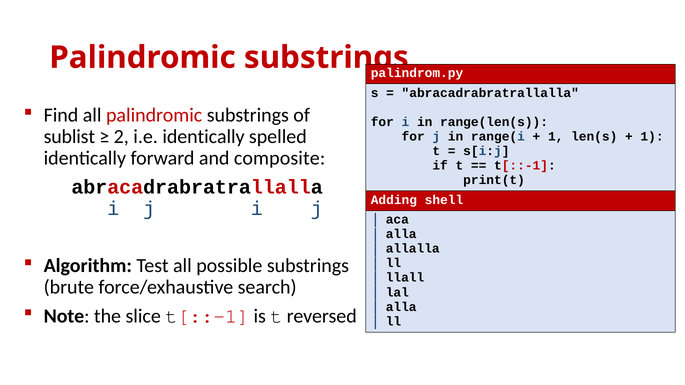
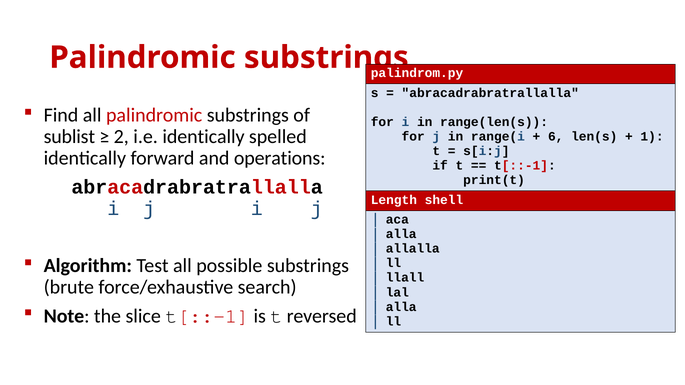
1: 1 -> 6 (556, 137)
composite: composite -> operations (280, 159)
Adding: Adding -> Length (394, 200)
